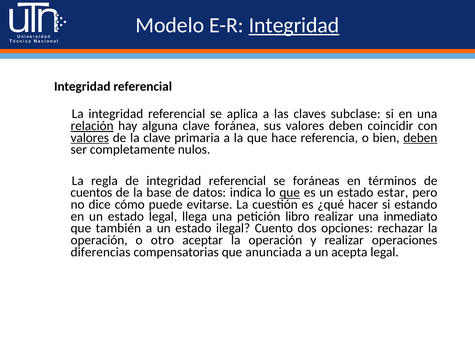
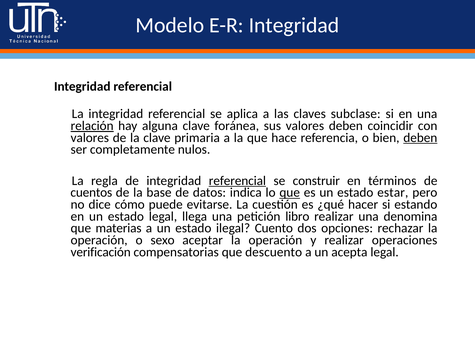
Integridad underline: present -> none (294, 25)
valores underline: present -> none (90, 137)
referencial underline: none -> present (237, 180)
foráneas: foráneas -> construir (316, 180)
inmediato: inmediato -> denomina (410, 216)
también: también -> materias (119, 228)
otro: otro -> sexo (163, 240)
diferencias: diferencias -> verificación (101, 252)
anunciada: anunciada -> descuento (274, 252)
